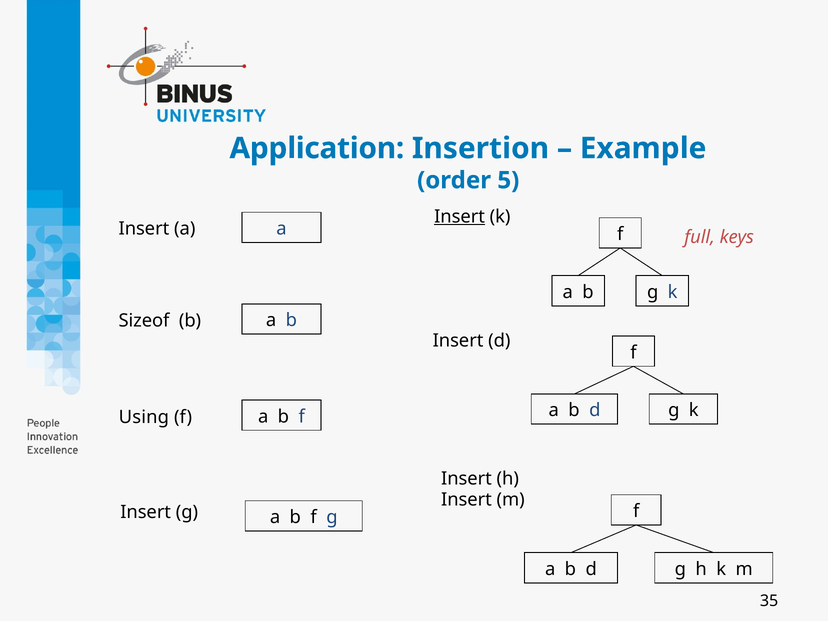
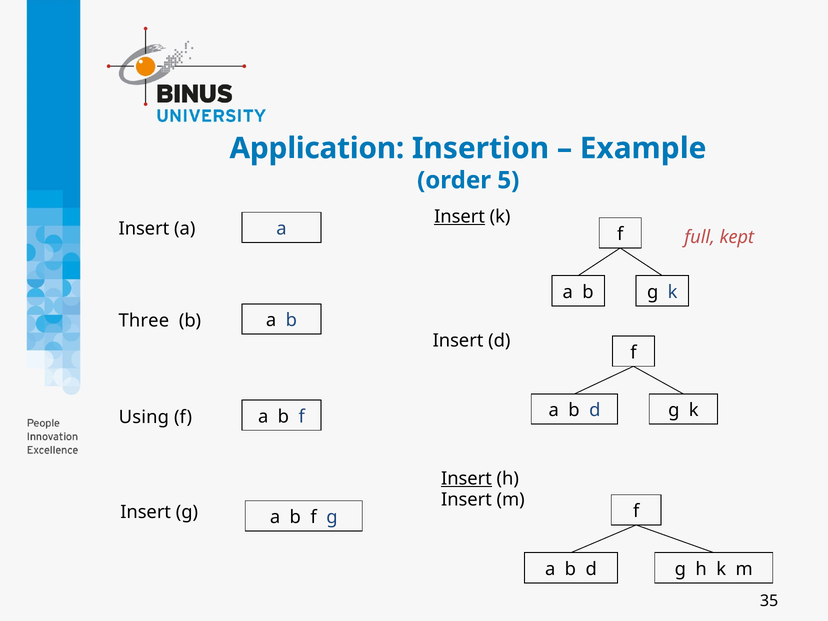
keys: keys -> kept (737, 237)
Sizeof: Sizeof -> Three (144, 321)
Insert underline: none -> present (466, 479)
